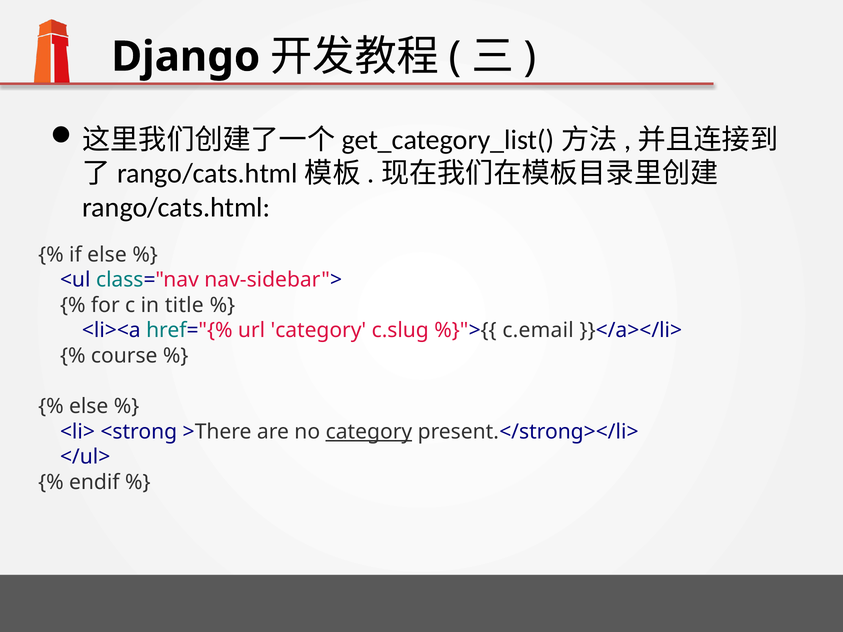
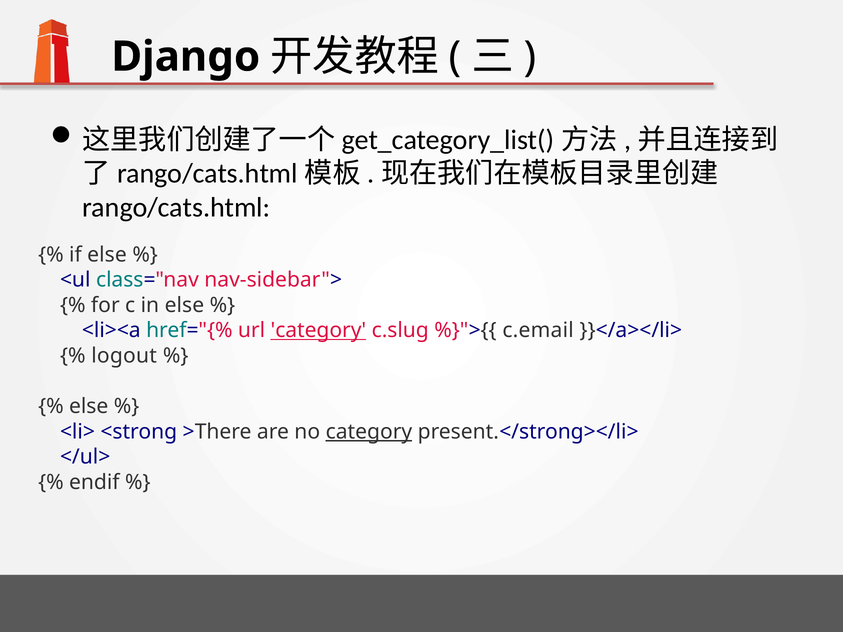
in title: title -> else (184, 305)
category underline: none -> present (318, 331)
course: course -> logout (124, 356)
